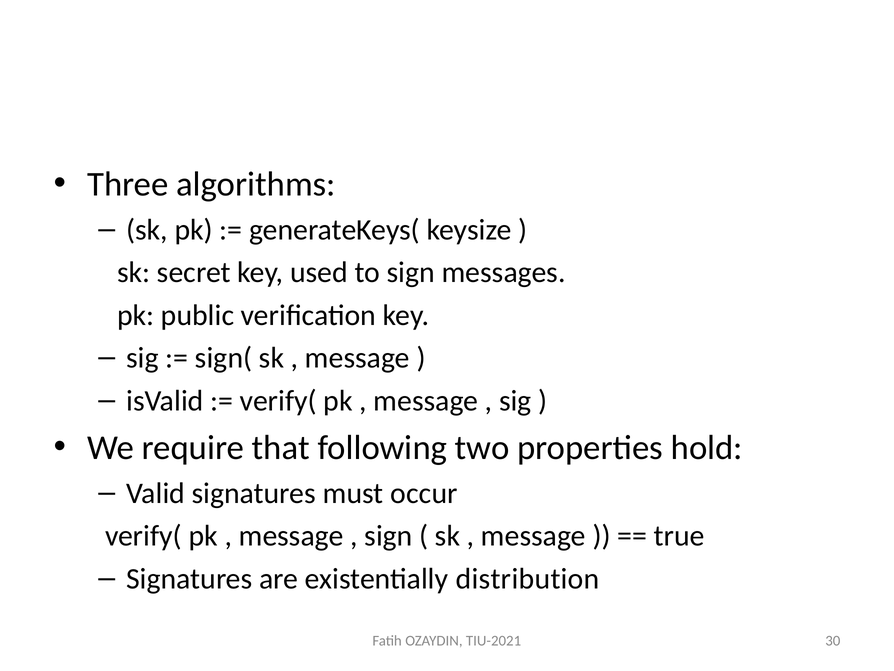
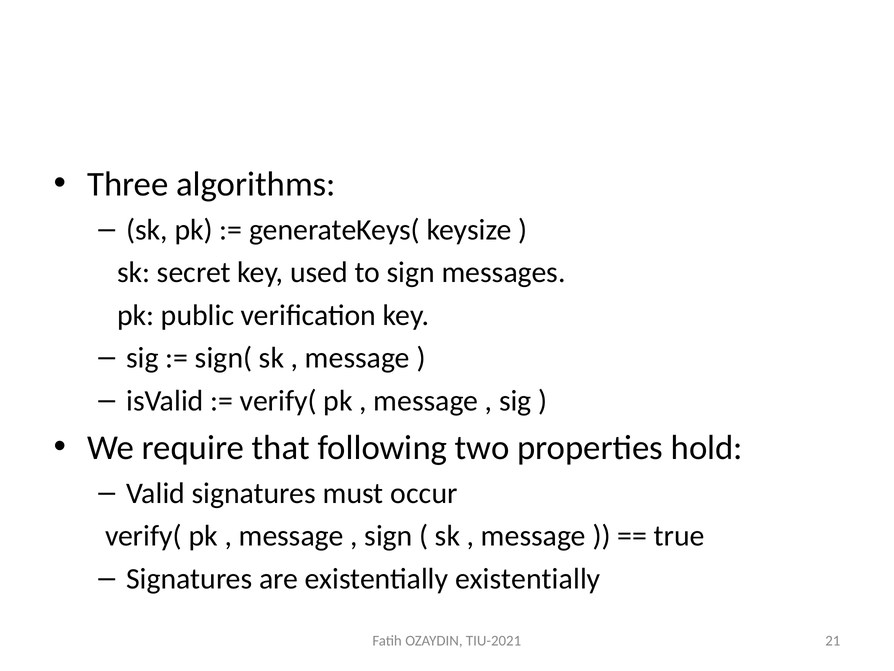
existentially distribution: distribution -> existentially (528, 578)
30: 30 -> 21 (833, 640)
